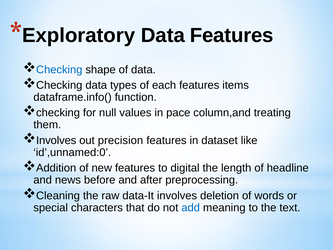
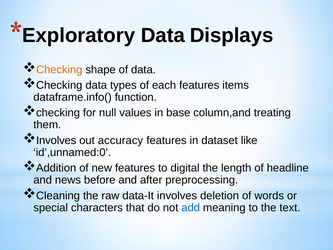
Data Features: Features -> Displays (232, 35)
Checking colour: blue -> orange (59, 70)
pace: pace -> base (178, 113)
precision: precision -> accuracy (121, 140)
